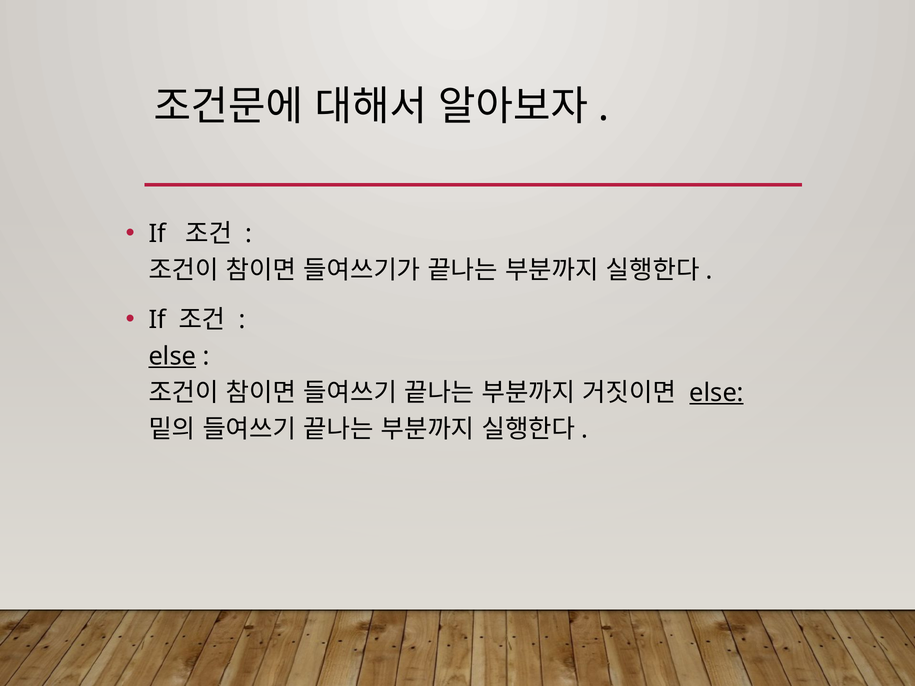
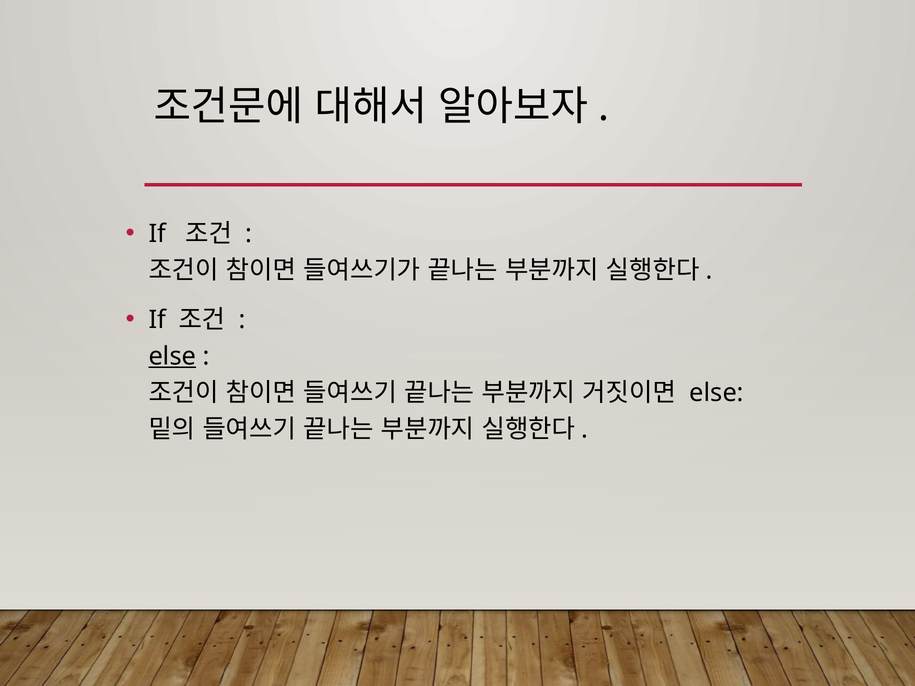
else underline: present -> none (717, 393)
